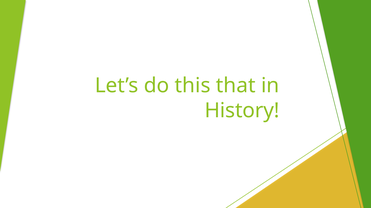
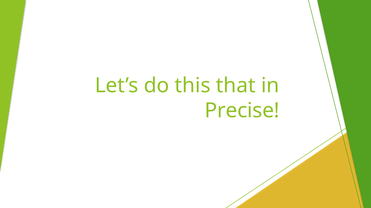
History: History -> Precise (242, 111)
